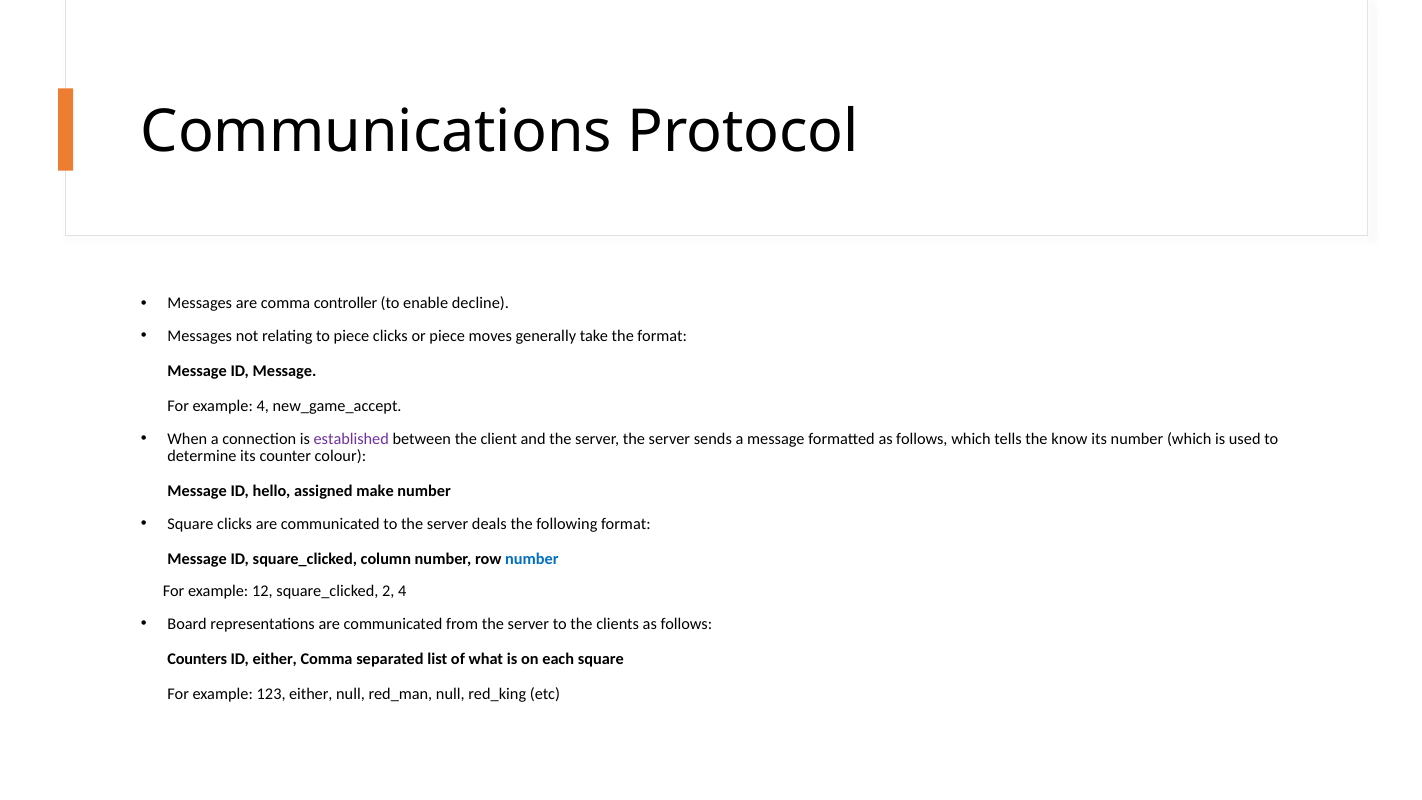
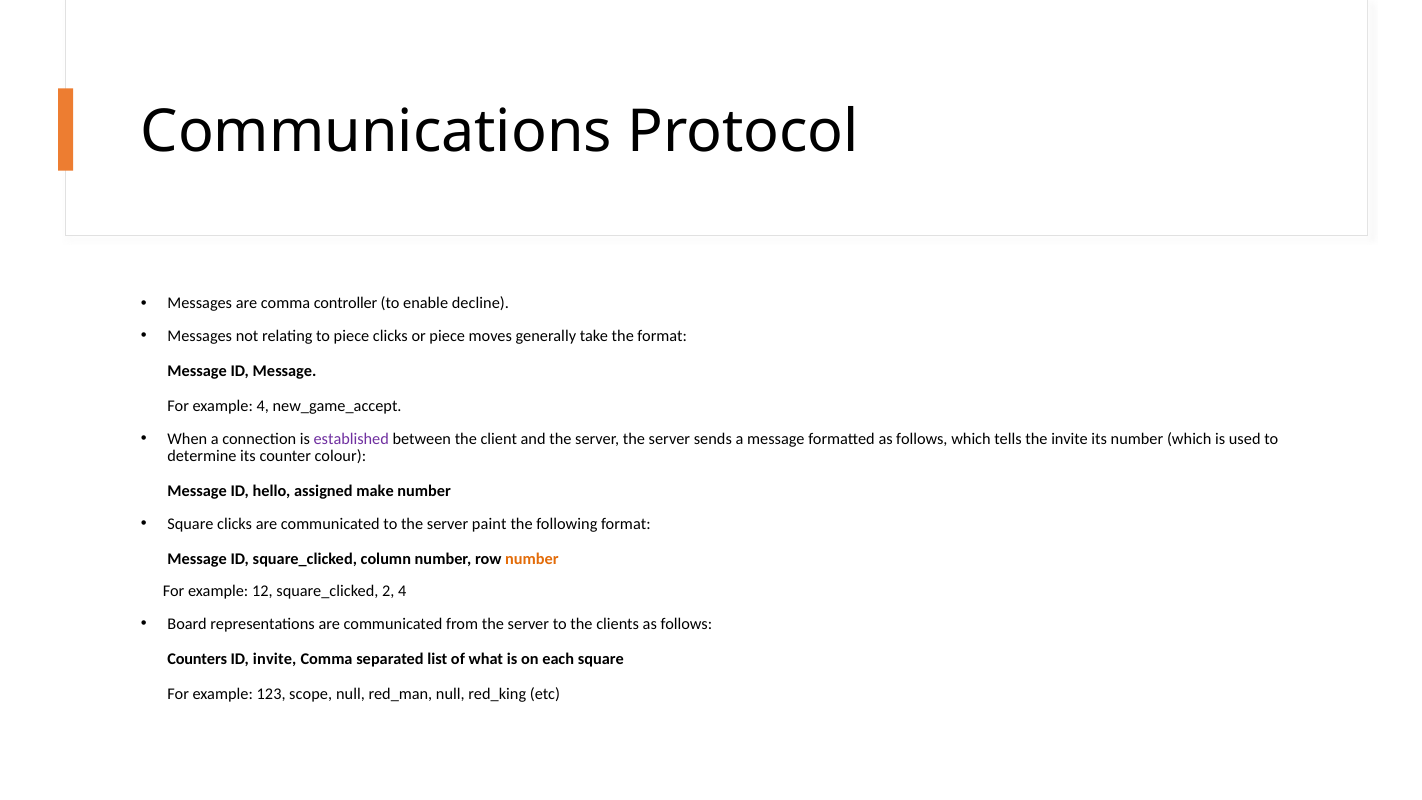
the know: know -> invite (1070, 439)
deals: deals -> paint (489, 524)
number colour: blue -> orange (532, 559)
ID either: either -> invite (275, 659)
123 either: either -> scope (311, 694)
